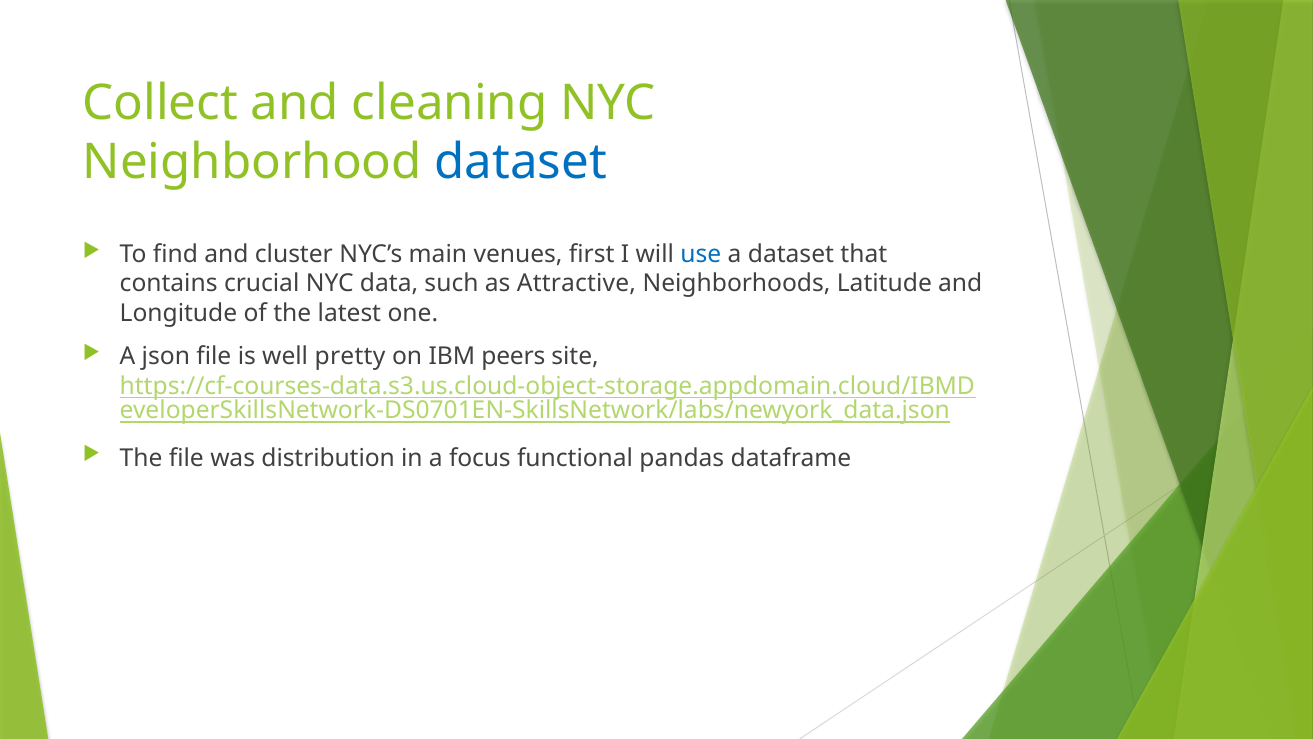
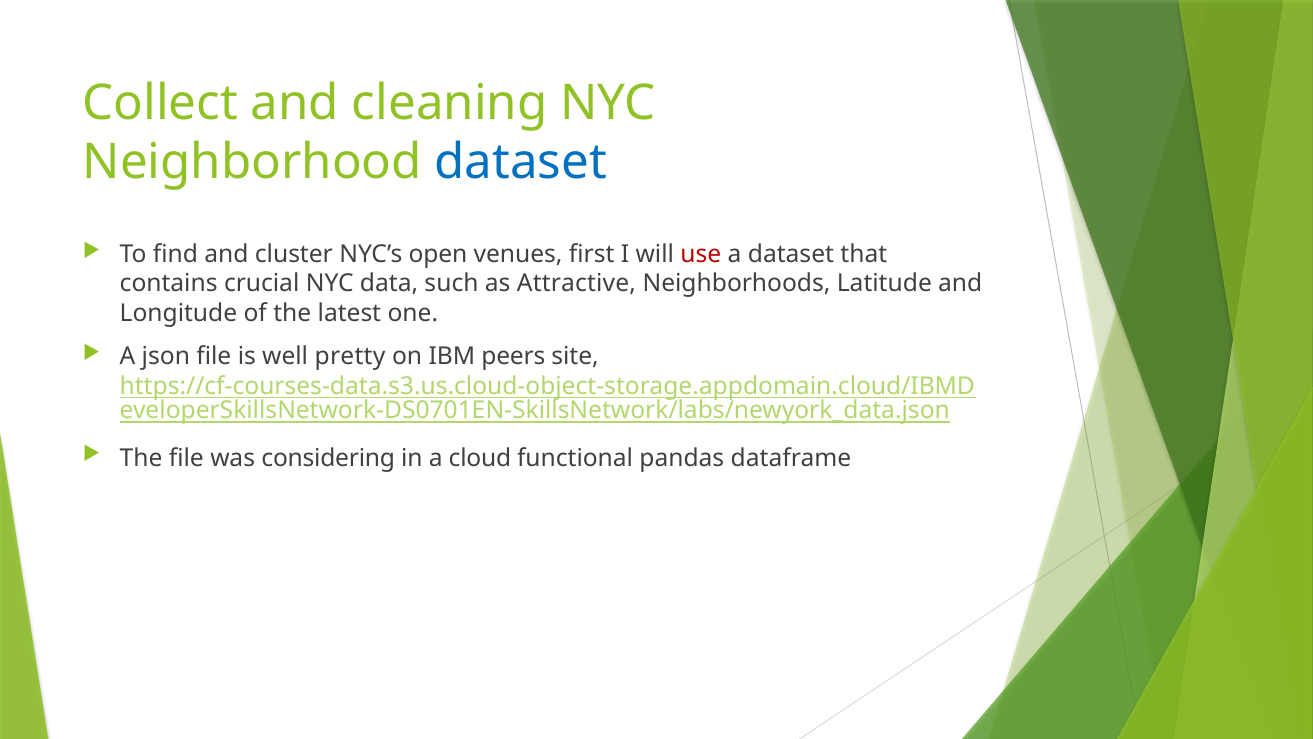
main: main -> open (438, 254)
use colour: blue -> red (701, 254)
distribution: distribution -> considering (328, 458)
focus: focus -> cloud (480, 458)
